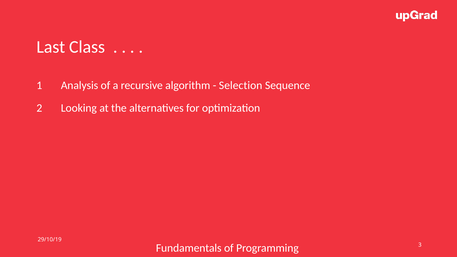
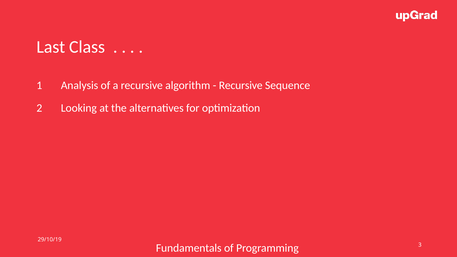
Selection: Selection -> Recursive (241, 85)
